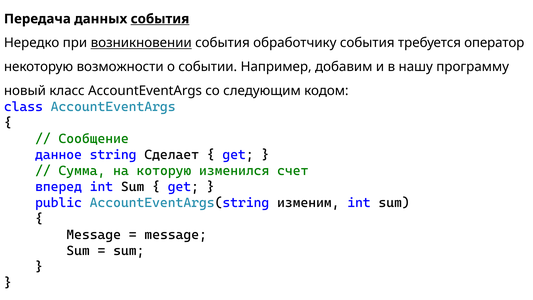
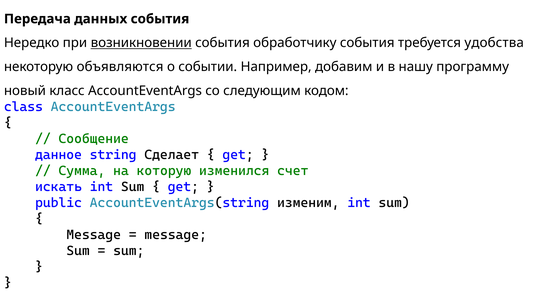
события underline: present -> none (160, 19)
оператор: оператор -> удобства (494, 43)
возможности: возможности -> объявляются (120, 67)
вперед: вперед -> искать (59, 187)
